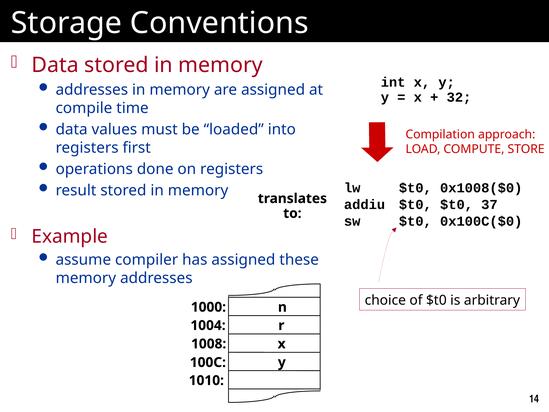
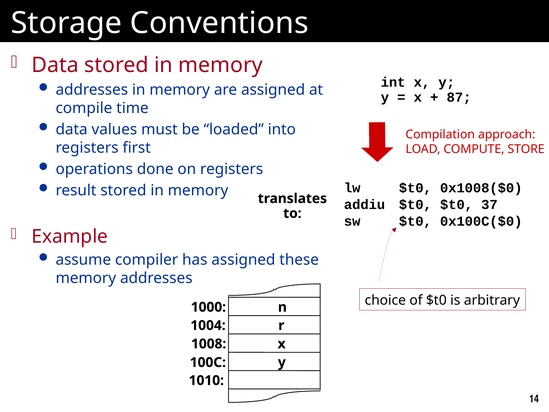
32: 32 -> 87 (459, 97)
